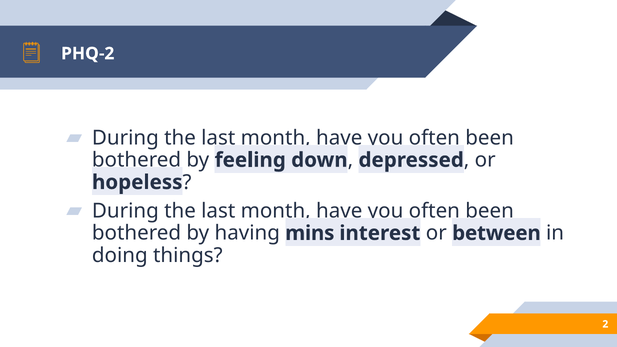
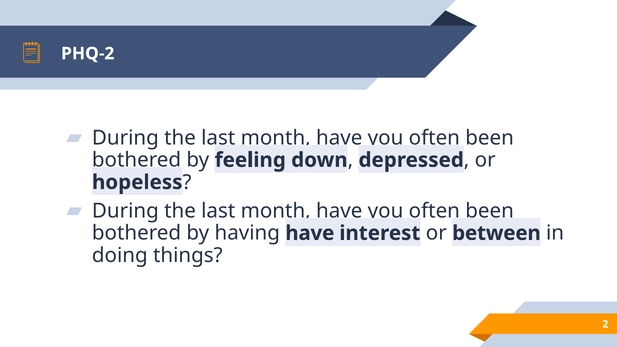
having mins: mins -> have (310, 233)
